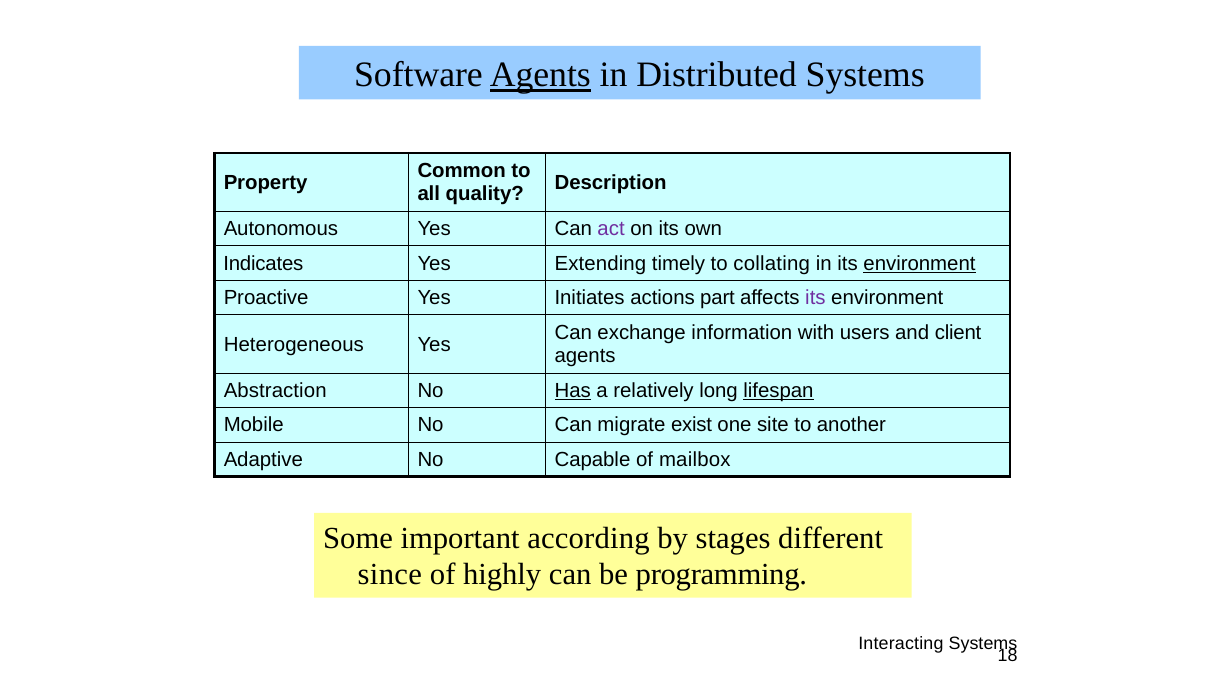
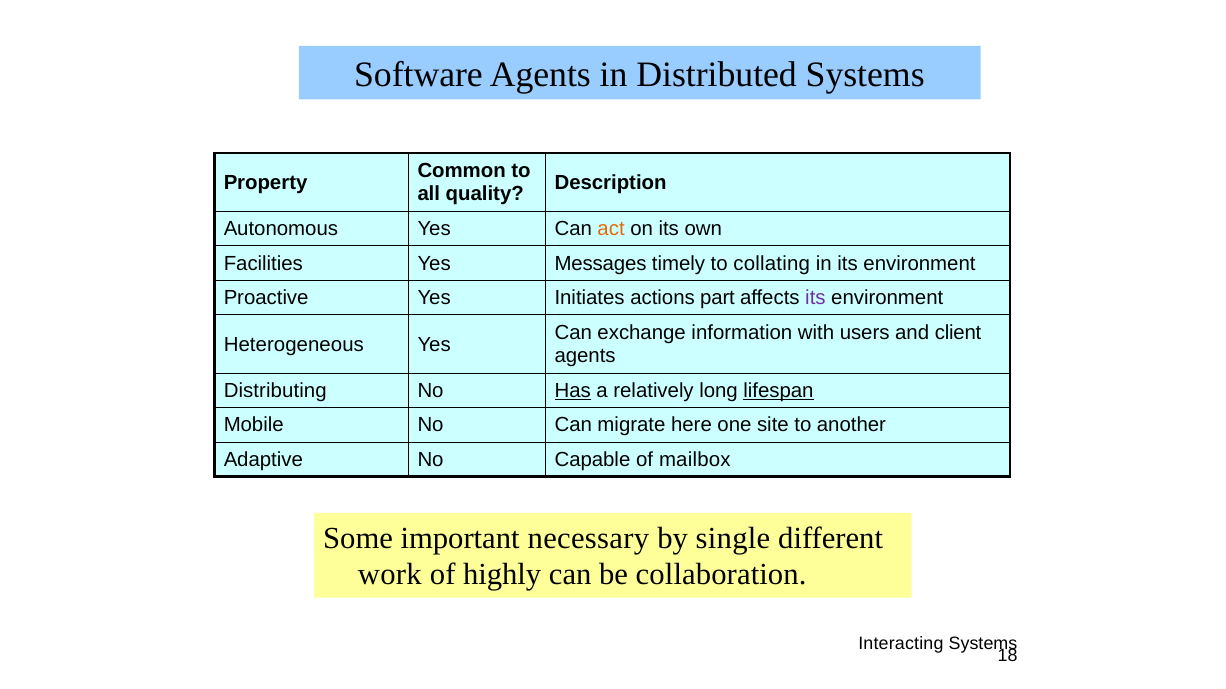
Agents underline: present -> none (540, 75)
act colour: purple -> orange (611, 229)
Indicates: Indicates -> Facilities (263, 264)
Extending: Extending -> Messages (601, 264)
environment underline: present -> none (919, 264)
Abstraction: Abstraction -> Distributing (275, 391)
exist: exist -> here (691, 426)
according: according -> necessary (588, 538)
stages: stages -> single (733, 538)
since: since -> work (390, 575)
programming: programming -> collaboration (721, 575)
